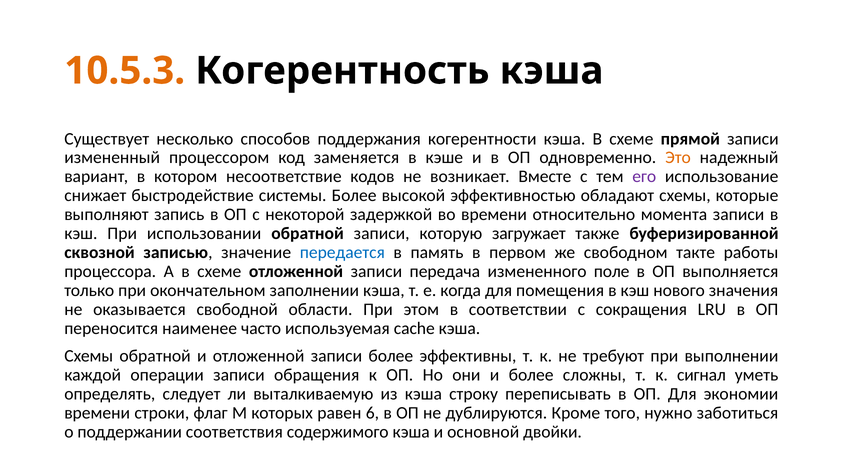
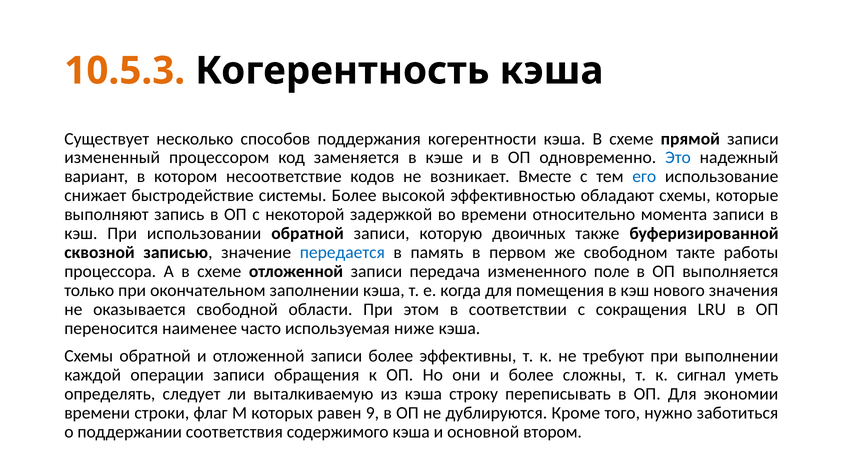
Это colour: orange -> blue (678, 158)
его colour: purple -> blue (644, 177)
загружает: загружает -> двоичных (529, 234)
cache: cache -> ниже (414, 328)
6: 6 -> 9 (372, 413)
двойки: двойки -> втором (553, 432)
